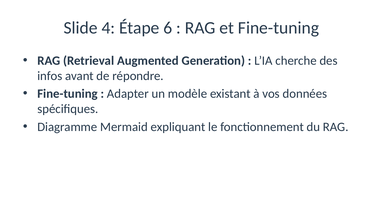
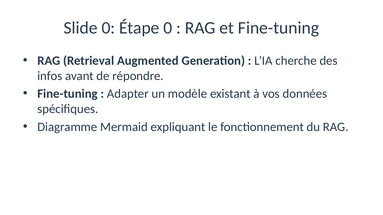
Slide 4: 4 -> 0 (108, 28)
Étape 6: 6 -> 0 (168, 28)
